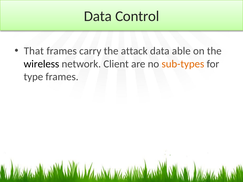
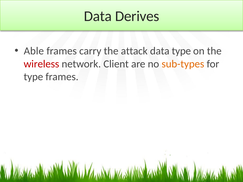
Control: Control -> Derives (137, 16)
That: That -> Able (34, 51)
data able: able -> type (181, 51)
wireless colour: black -> red (41, 64)
